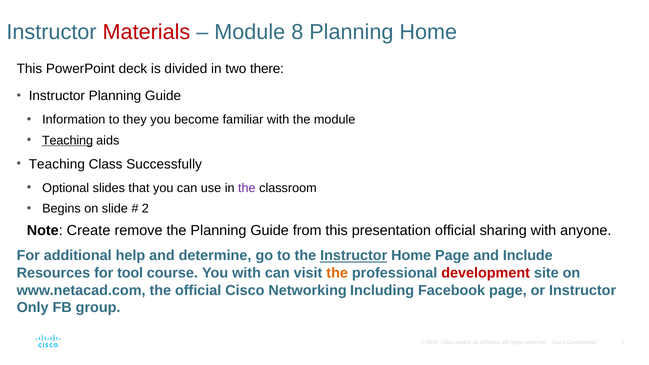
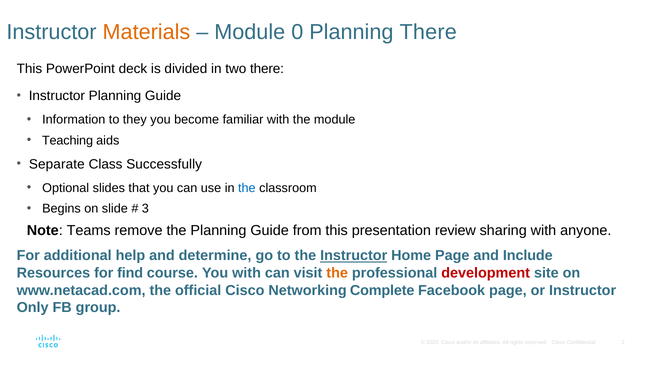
Materials colour: red -> orange (146, 32)
8: 8 -> 0 (297, 32)
Planning Home: Home -> There (428, 32)
Teaching underline: present -> none (68, 140)
Teaching: Teaching -> Separate (57, 164)
the colour: purple -> blue (247, 188)
2: 2 -> 3 (145, 209)
Create: Create -> Teams (89, 230)
presentation official: official -> review (455, 230)
tool: tool -> find (130, 273)
Including: Including -> Complete (382, 290)
